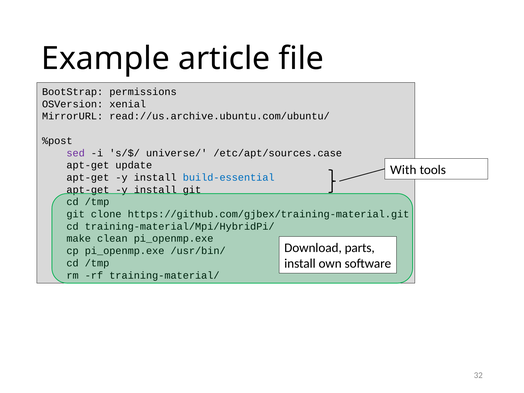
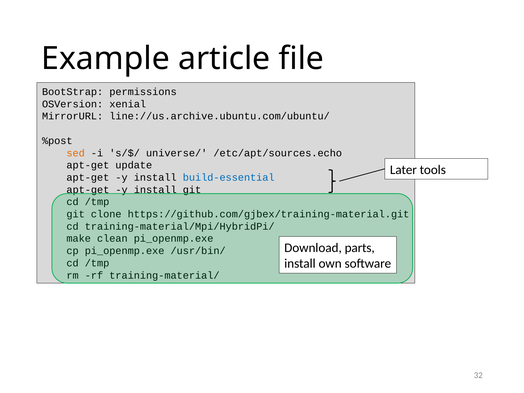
read://us.archive.ubuntu.com/ubuntu/: read://us.archive.ubuntu.com/ubuntu/ -> line://us.archive.ubuntu.com/ubuntu/ (220, 116)
sed colour: purple -> orange (76, 153)
/etc/apt/sources.case: /etc/apt/sources.case -> /etc/apt/sources.echo (278, 153)
With: With -> Later (403, 170)
